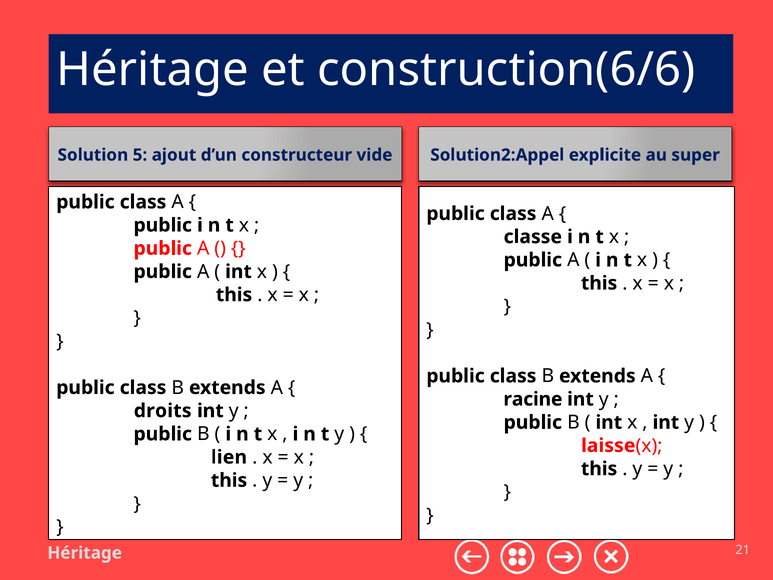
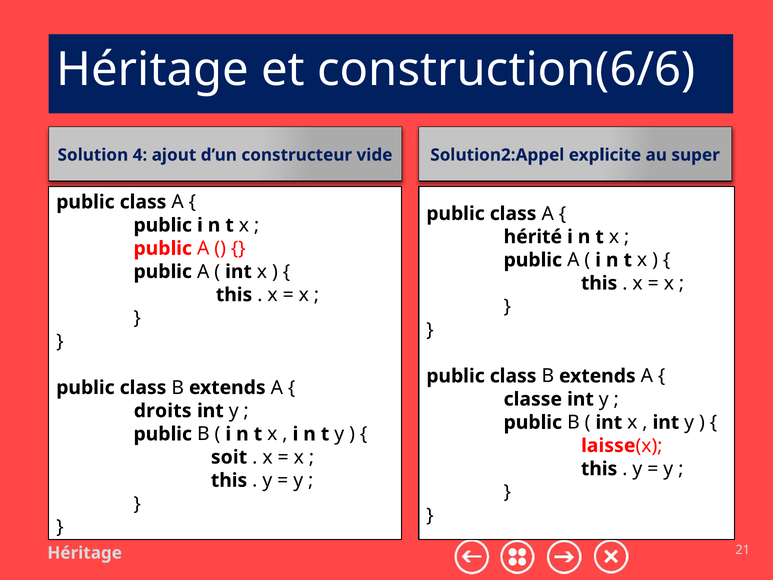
5: 5 -> 4 (140, 155)
classe: classe -> hérité (533, 237)
racine: racine -> classe (533, 399)
lien: lien -> soit (229, 457)
